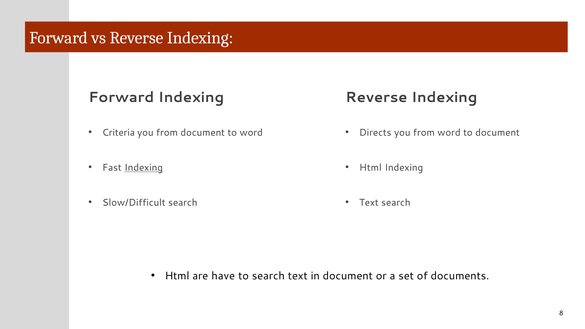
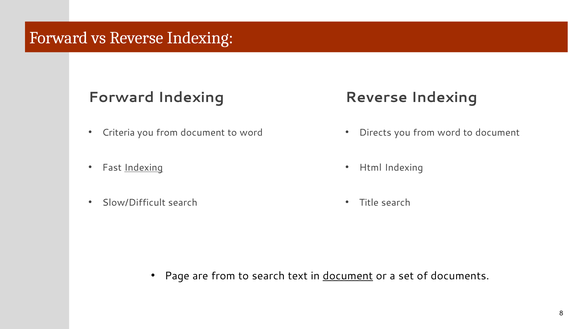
Text: Text -> Title (369, 203)
Html: Html -> Page (177, 276)
are have: have -> from (223, 276)
document underline: none -> present (348, 276)
